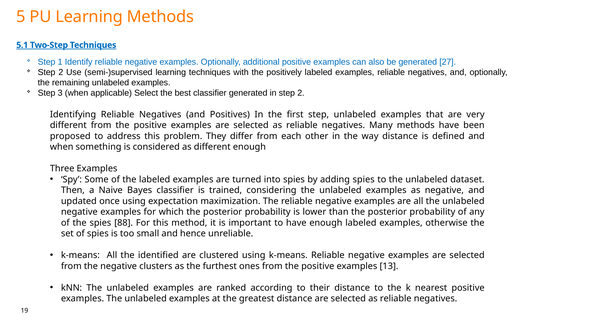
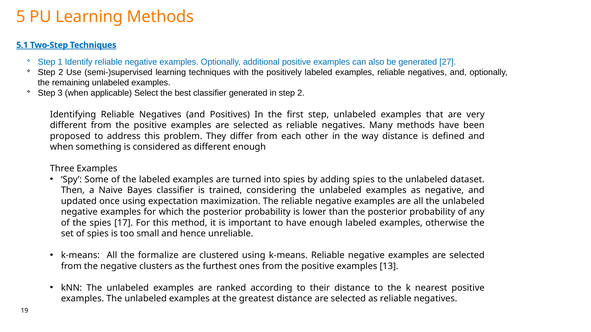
88: 88 -> 17 (124, 223)
identified: identified -> formalize (158, 256)
